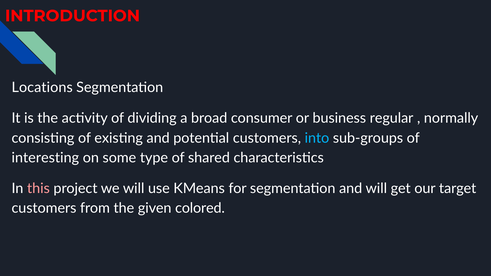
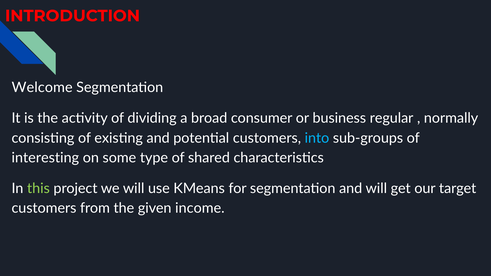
Locations: Locations -> Welcome (42, 88)
this colour: pink -> light green (38, 188)
colored: colored -> income (200, 208)
